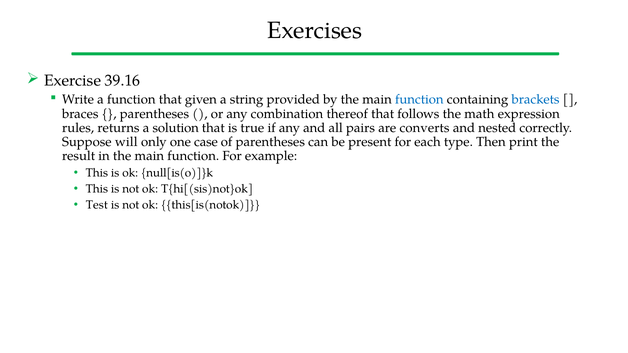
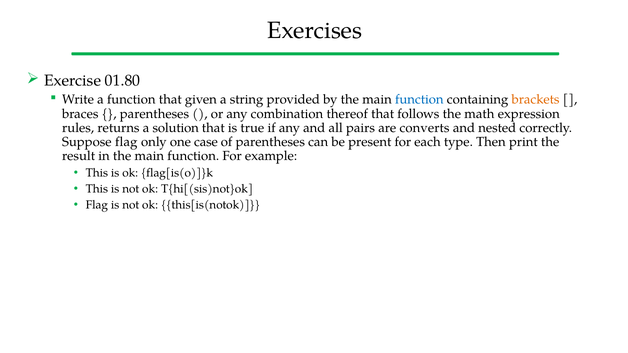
39.16: 39.16 -> 01.80 (123, 81)
brackets colour: blue -> orange (536, 100)
Suppose will: will -> flag (126, 142)
null[is(o)]}k: null[is(o)]}k -> flag[is(o)]}k (177, 173)
Test: Test -> Flag (97, 205)
